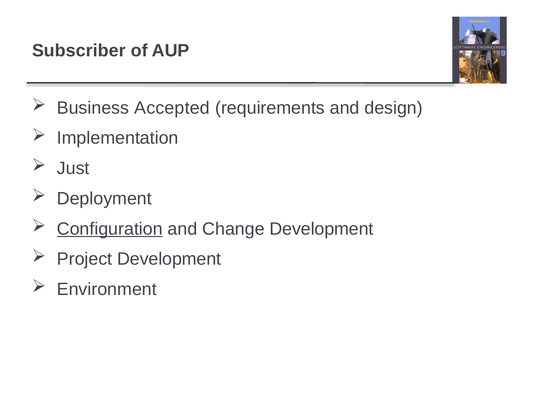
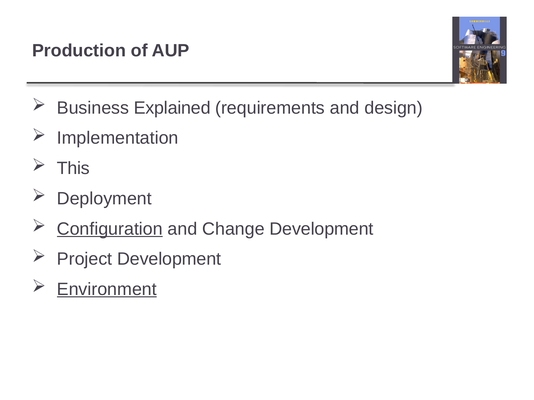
Subscriber: Subscriber -> Production (79, 51)
Accepted: Accepted -> Explained (172, 108)
Just: Just -> This (73, 169)
Environment underline: none -> present (107, 290)
